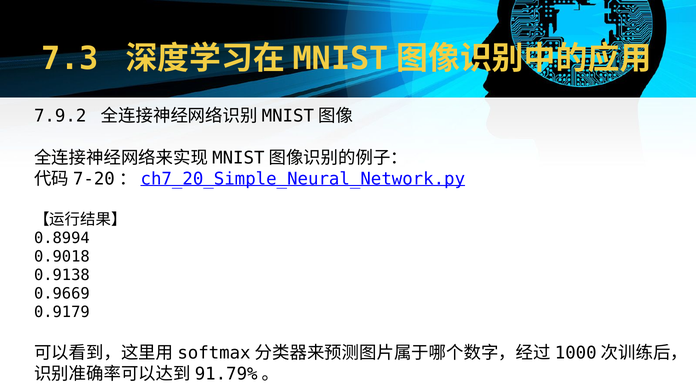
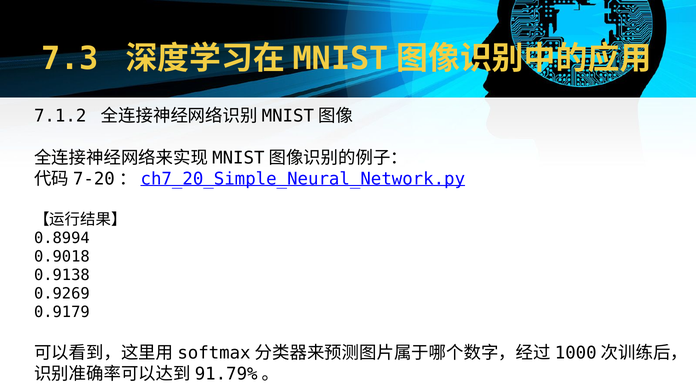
7.9.2: 7.9.2 -> 7.1.2 (60, 116)
0.9669: 0.9669 -> 0.9269 (62, 293)
